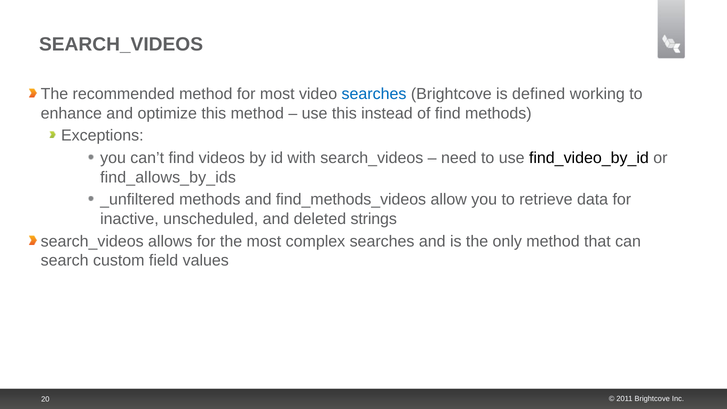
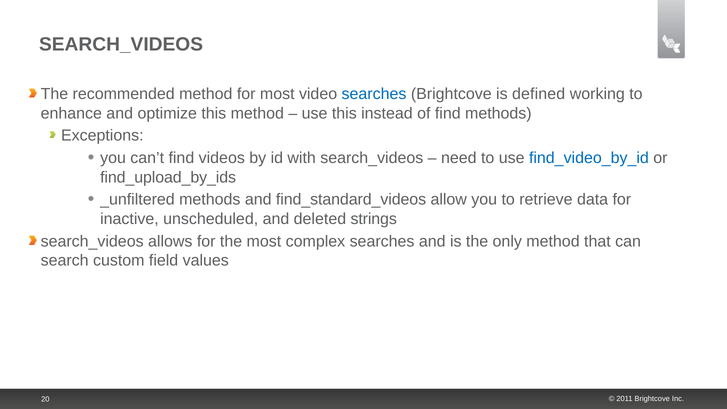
find_video_by_id colour: black -> blue (589, 158)
find_allows_by_ids: find_allows_by_ids -> find_upload_by_ids (168, 177)
find_methods_videos: find_methods_videos -> find_standard_videos (351, 200)
